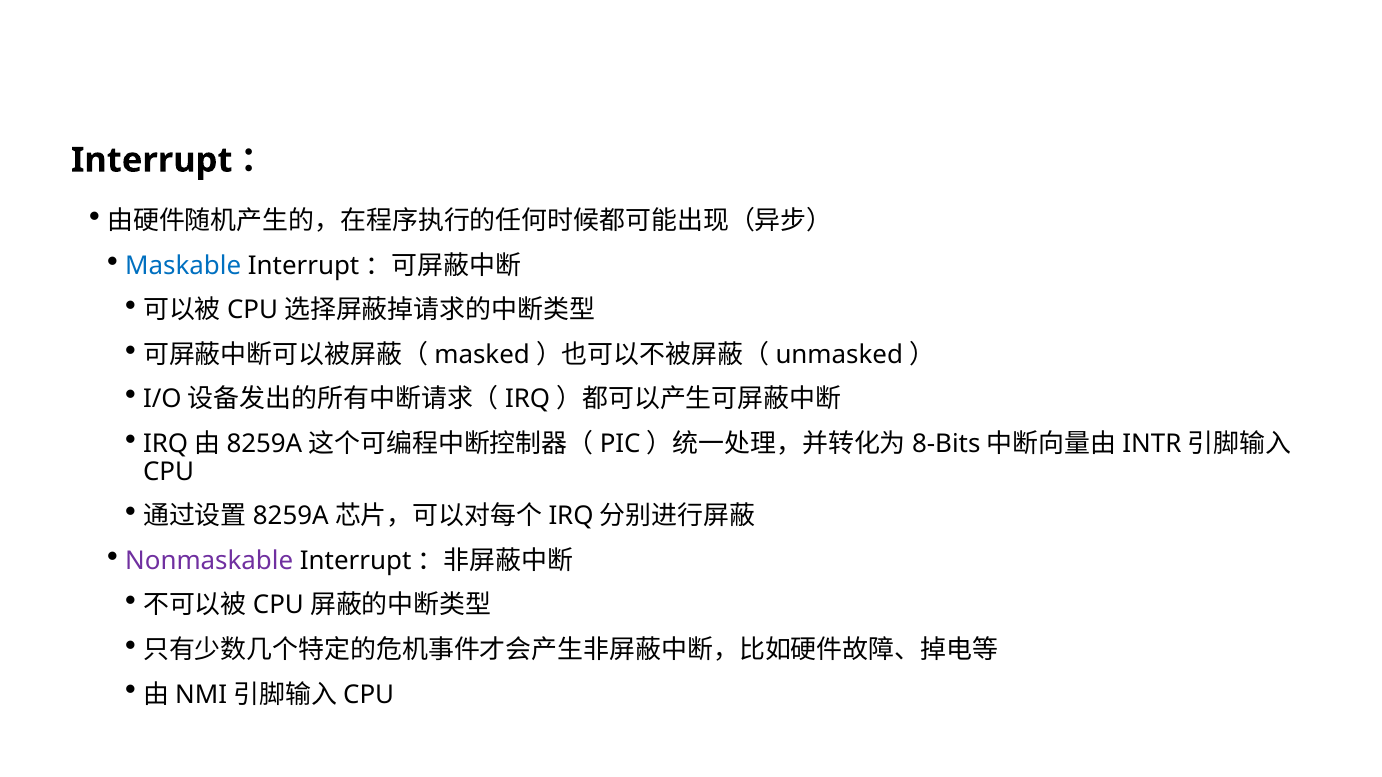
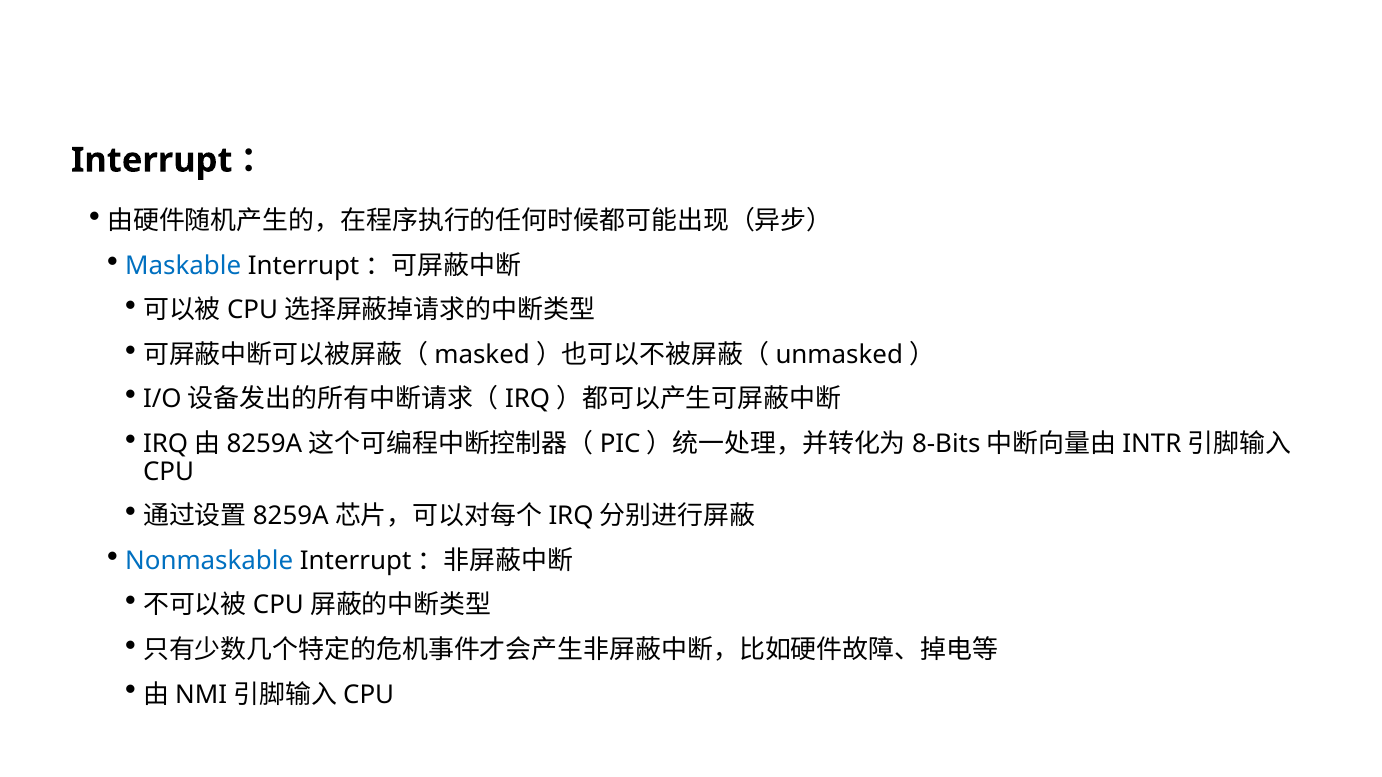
Nonmaskable colour: purple -> blue (209, 561)
